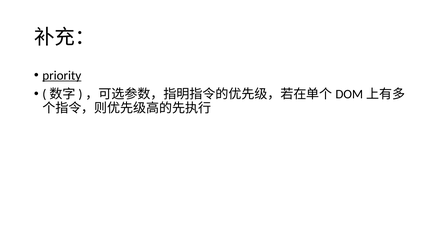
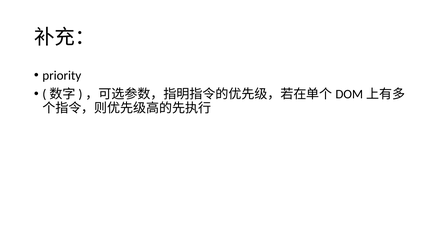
priority underline: present -> none (62, 75)
